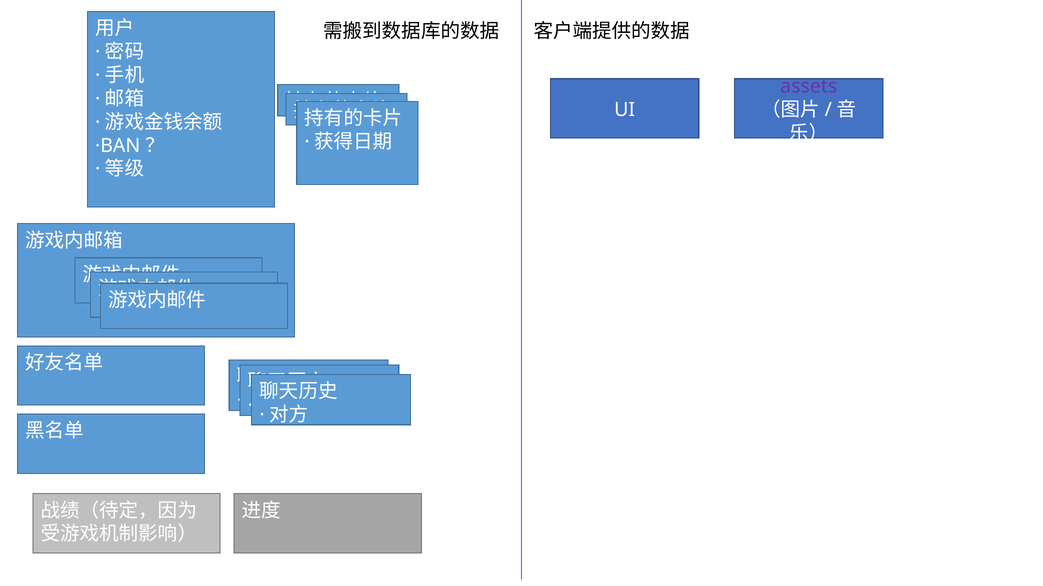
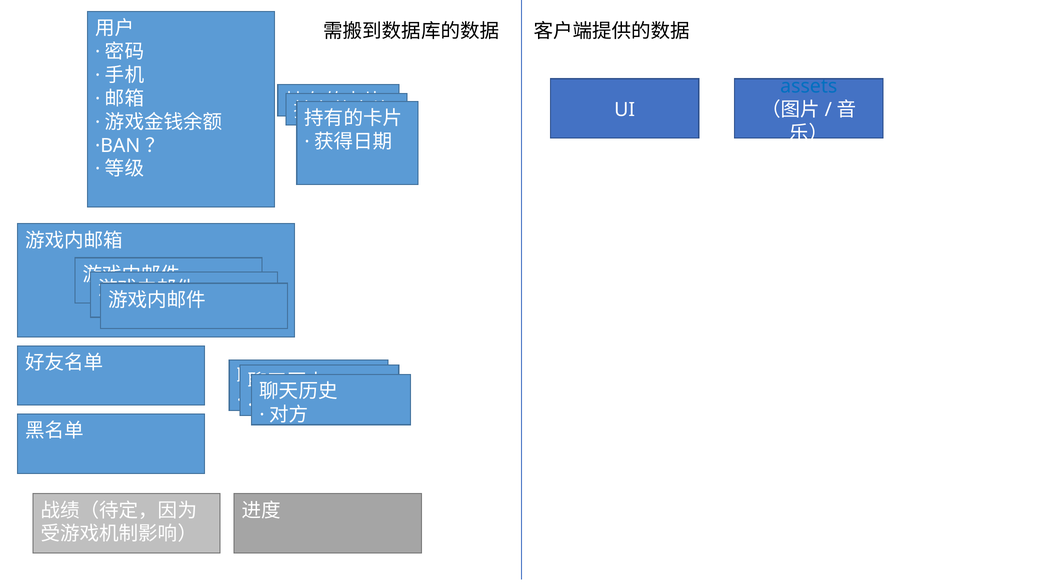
assets colour: purple -> blue (809, 86)
